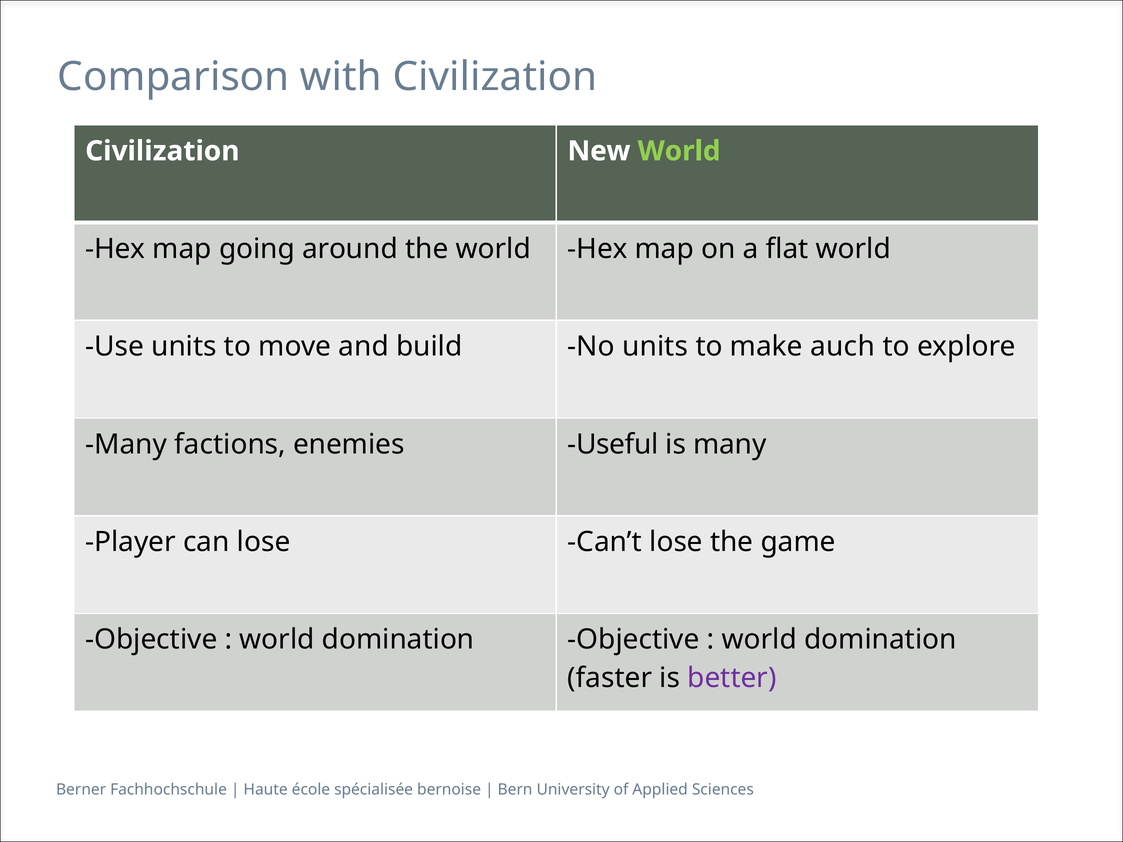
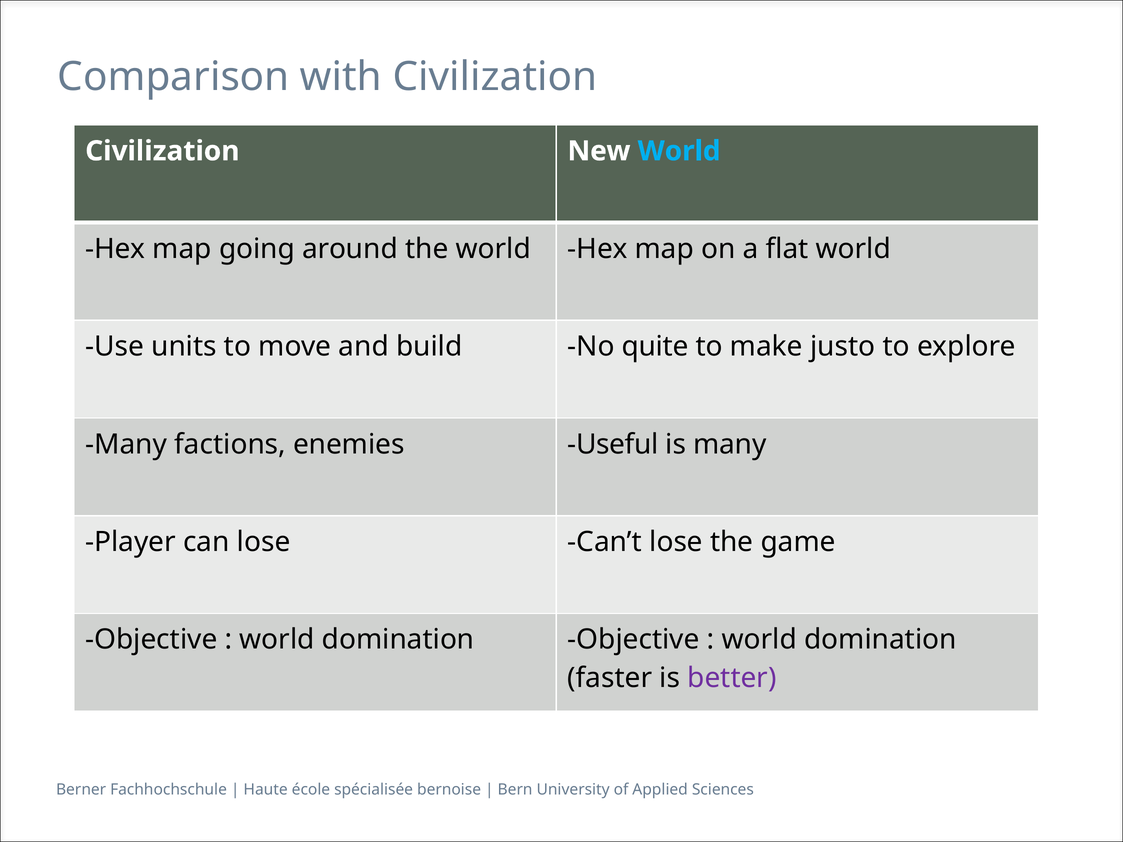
World colour: light green -> light blue (679, 151)
No units: units -> quite (655, 347)
auch: auch -> justo (843, 347)
